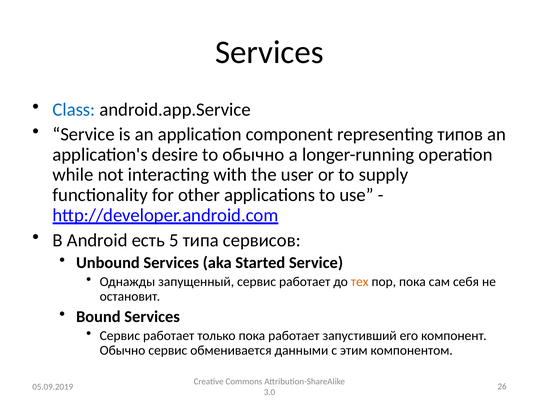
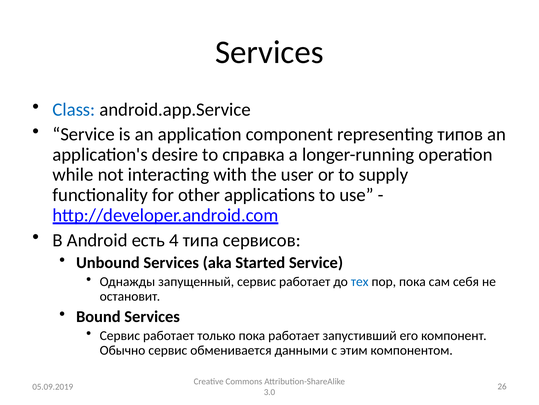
to обычно: обычно -> справка (254, 154)
5: 5 -> 4 (174, 240)
тех colour: orange -> blue (360, 281)
